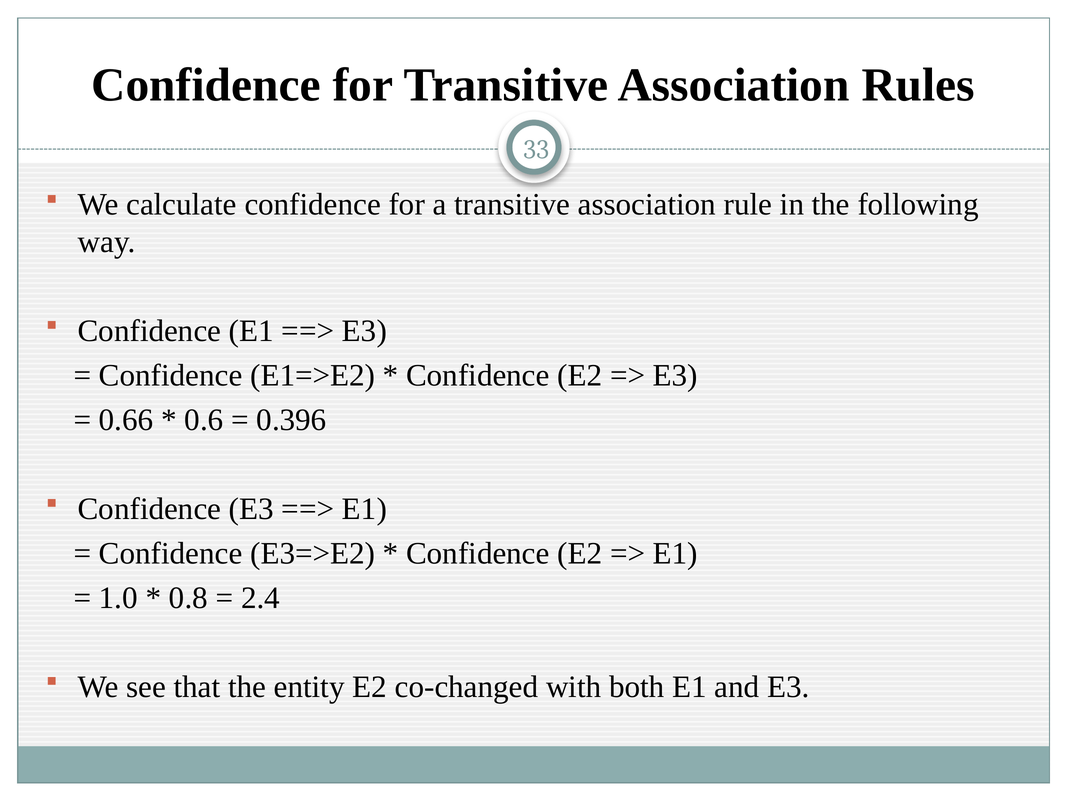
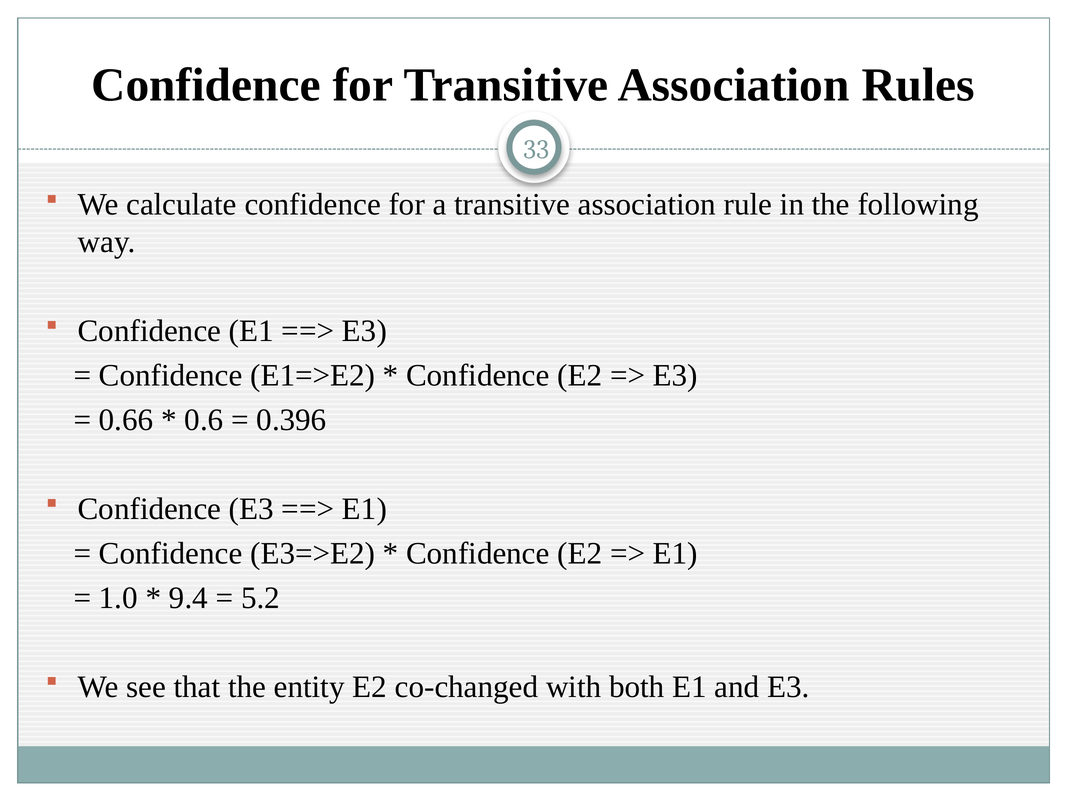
0.8: 0.8 -> 9.4 (188, 598)
2.4: 2.4 -> 5.2 (260, 598)
